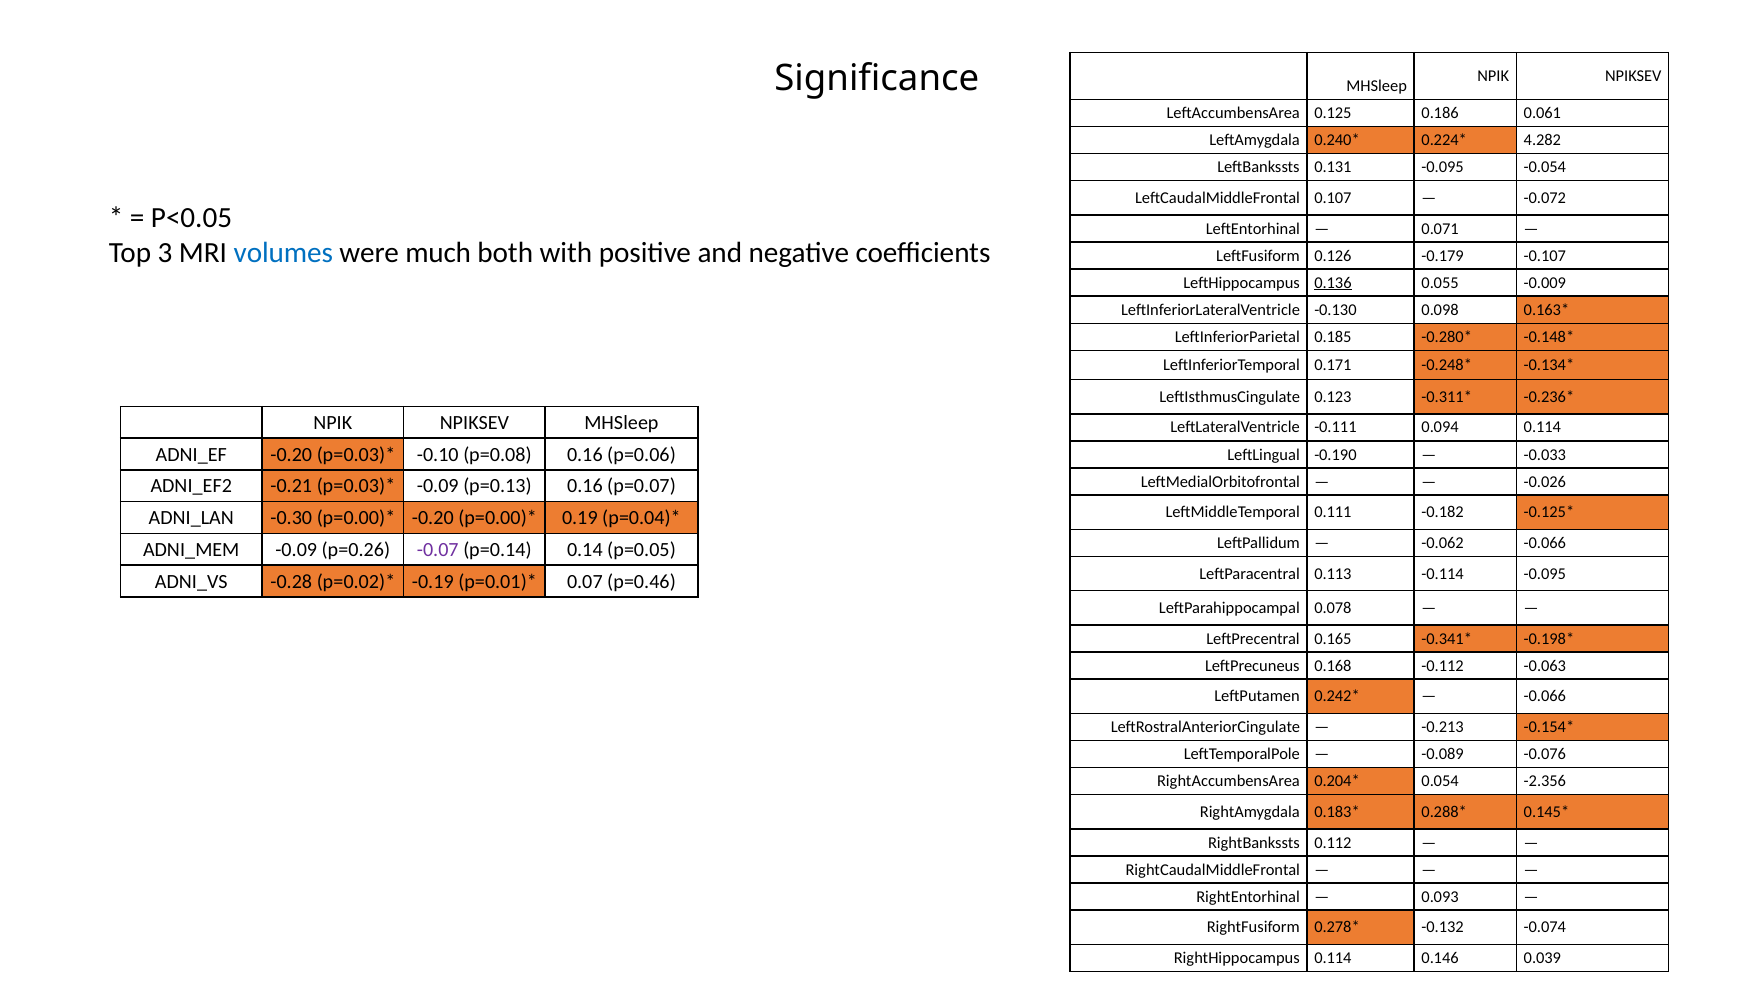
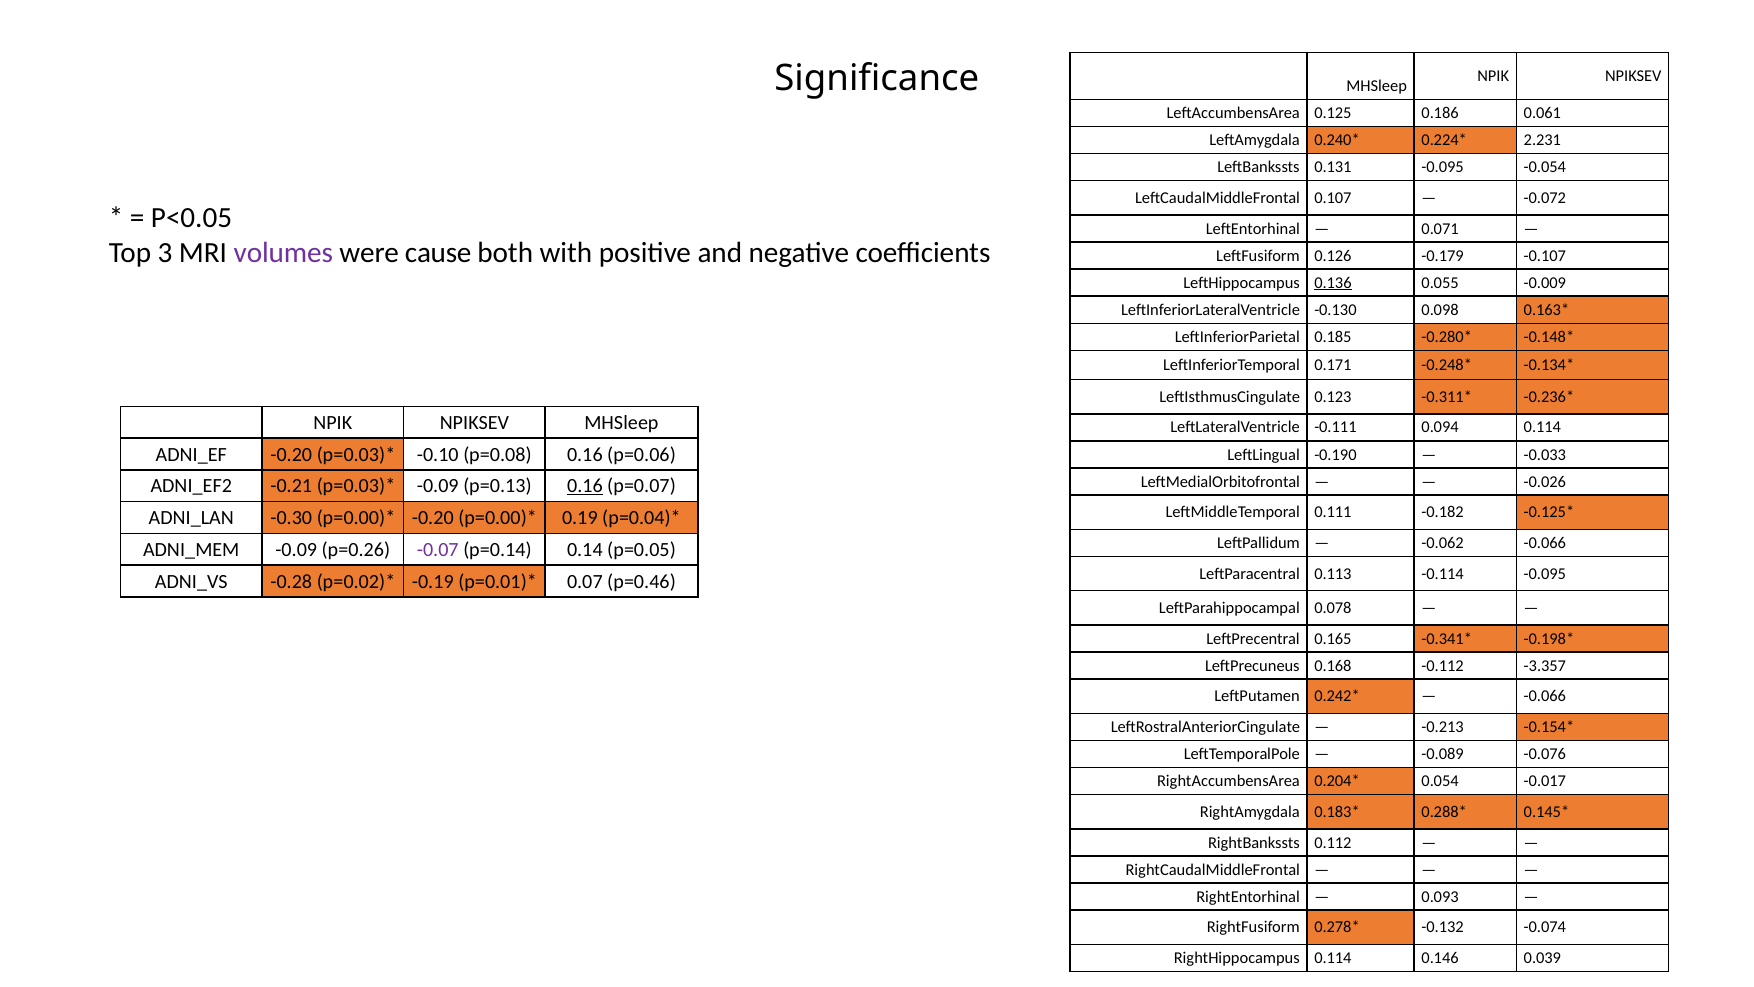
4.282: 4.282 -> 2.231 (1542, 140)
volumes colour: blue -> purple (283, 253)
much: much -> cause (438, 253)
0.16 underline: none -> present (585, 486)
-0.063: -0.063 -> -3.357 (1545, 666)
-2.356: -2.356 -> -0.017 (1545, 781)
